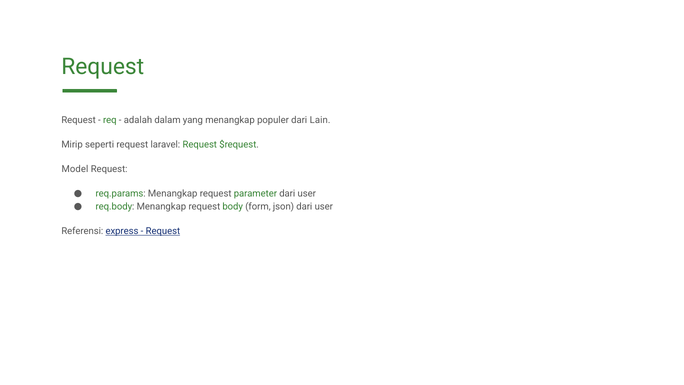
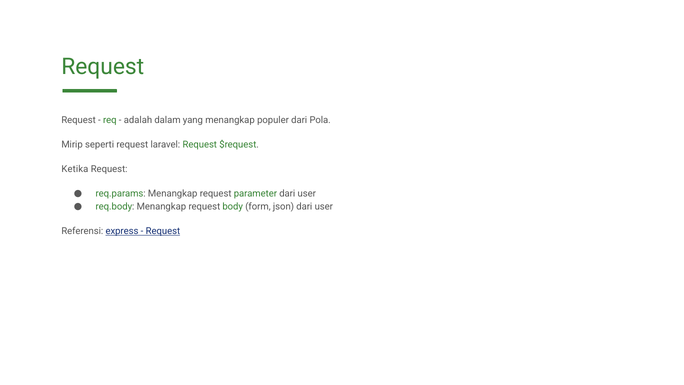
Lain: Lain -> Pola (320, 120)
Model: Model -> Ketika (75, 169)
